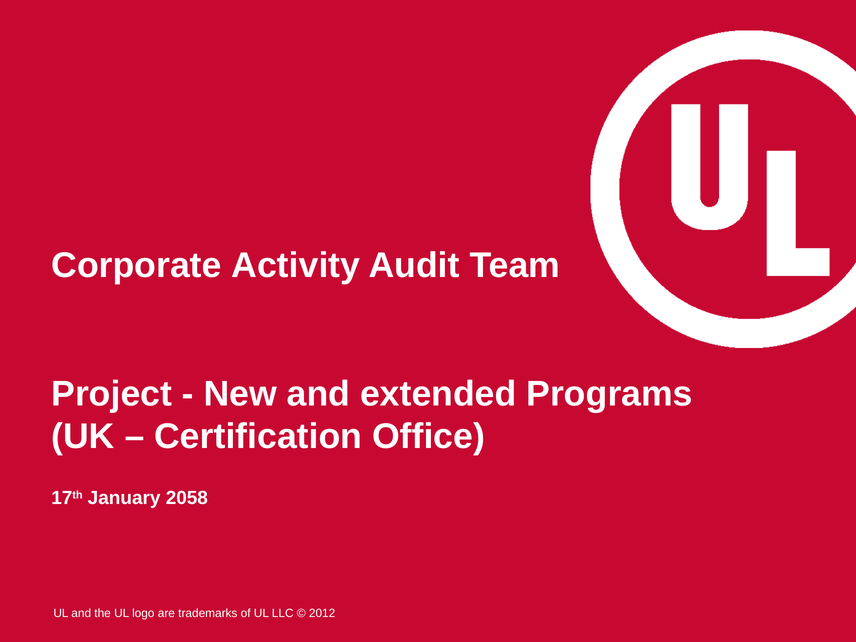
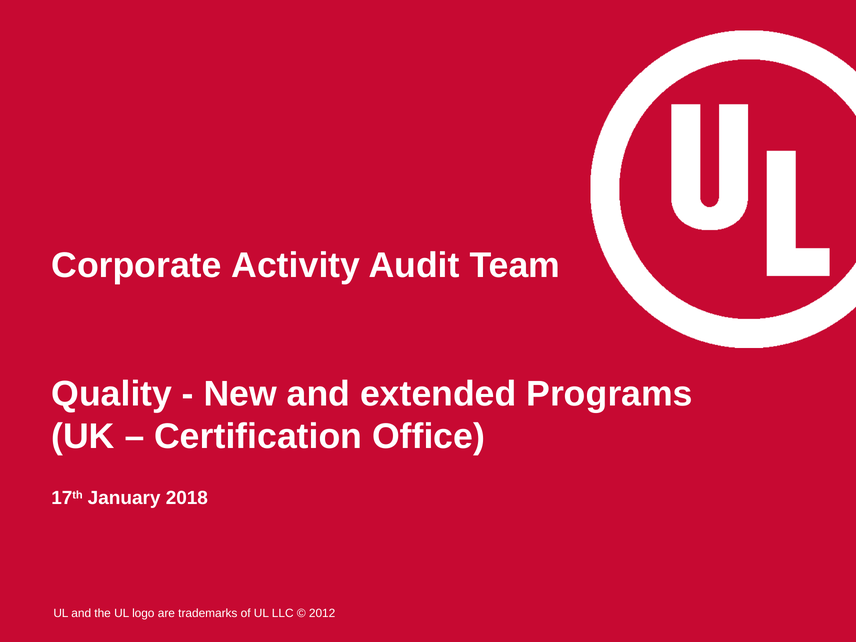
Project: Project -> Quality (112, 394)
2058: 2058 -> 2018 (187, 498)
